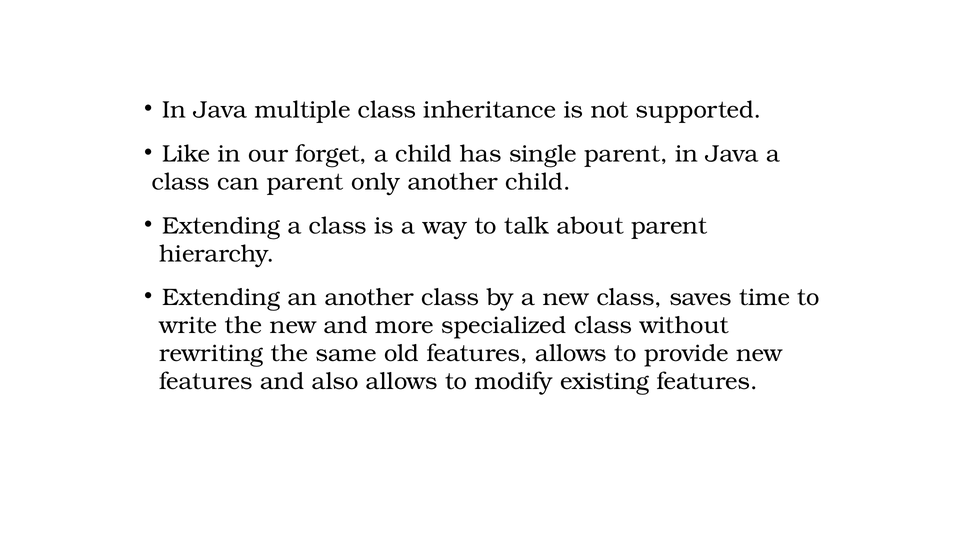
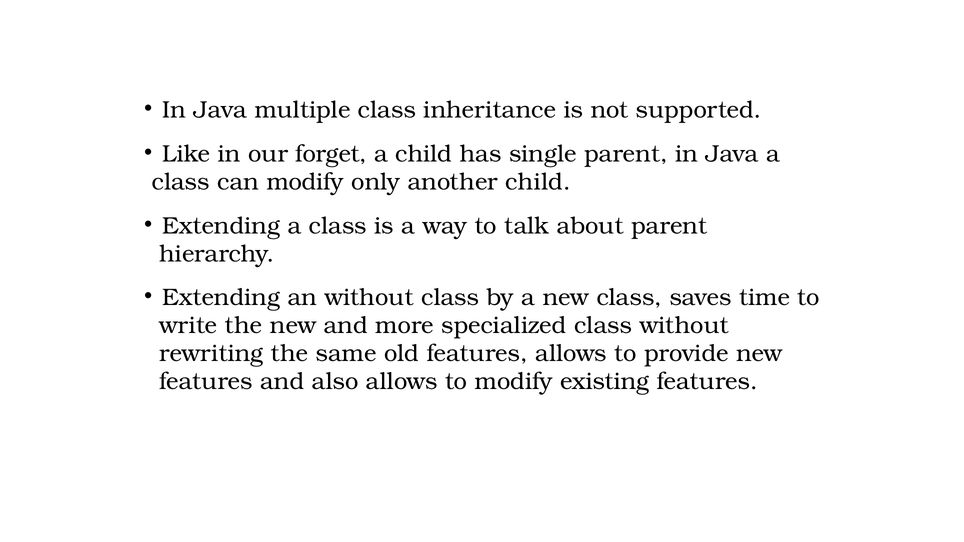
can parent: parent -> modify (305, 182)
an another: another -> without (369, 298)
